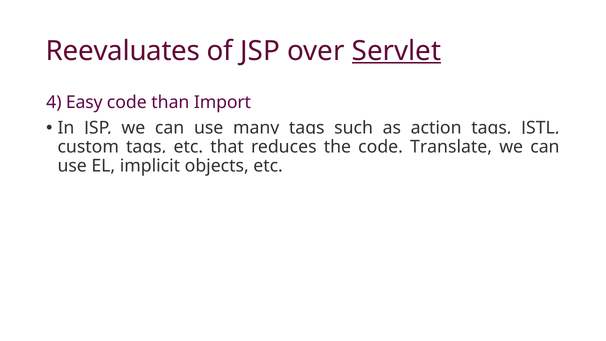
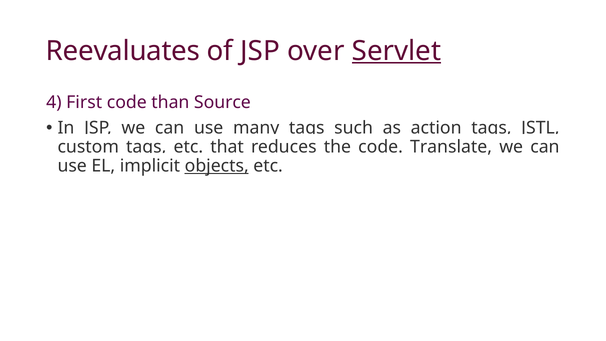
Easy: Easy -> First (84, 102)
Import: Import -> Source (222, 102)
objects underline: none -> present (217, 166)
